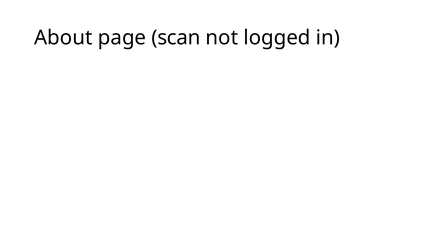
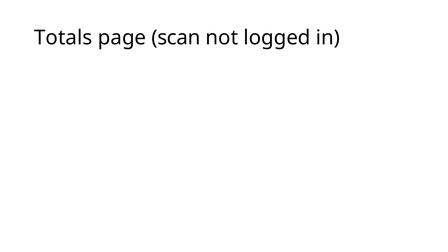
About: About -> Totals (63, 38)
